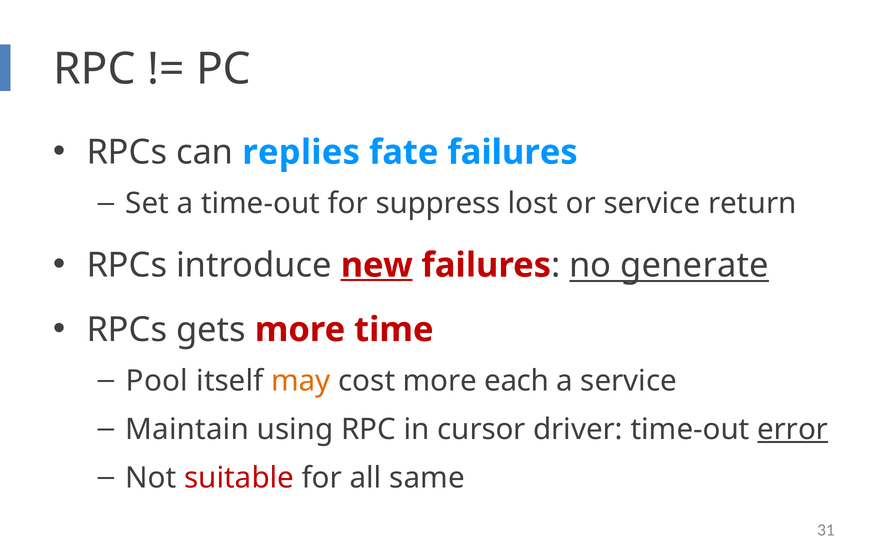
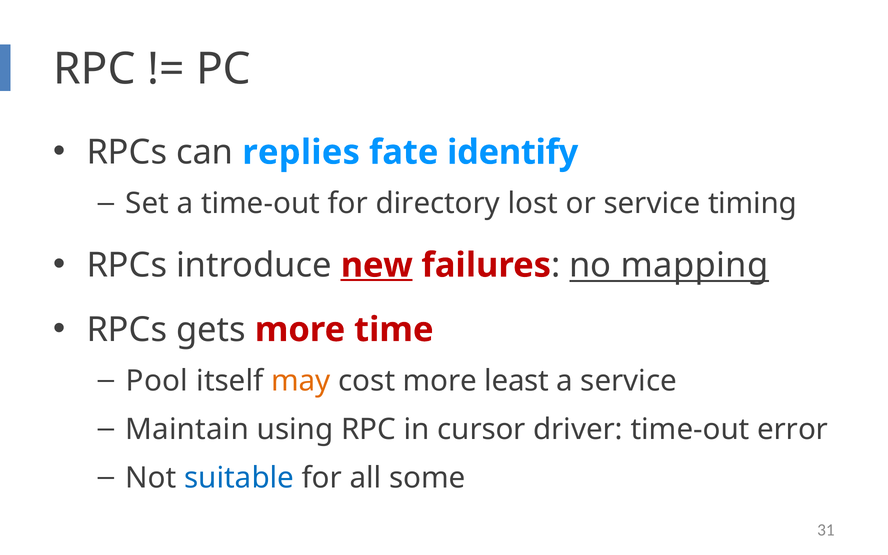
fate failures: failures -> identify (513, 152)
suppress: suppress -> directory (438, 203)
return: return -> timing (752, 203)
generate: generate -> mapping (695, 265)
each: each -> least (517, 381)
error underline: present -> none (793, 429)
suitable colour: red -> blue (239, 478)
same: same -> some (427, 478)
